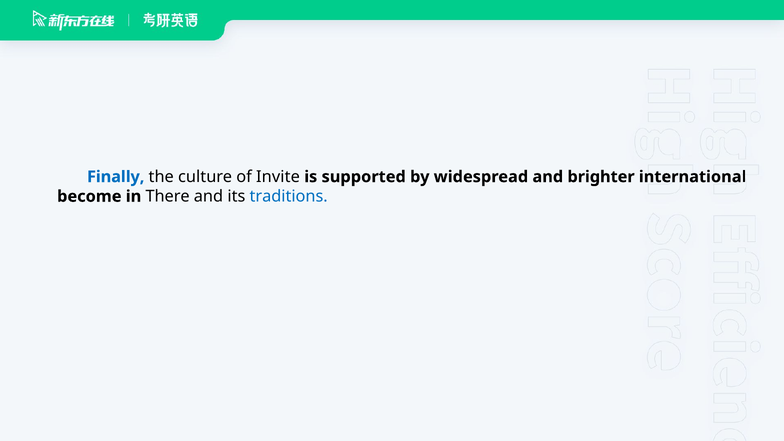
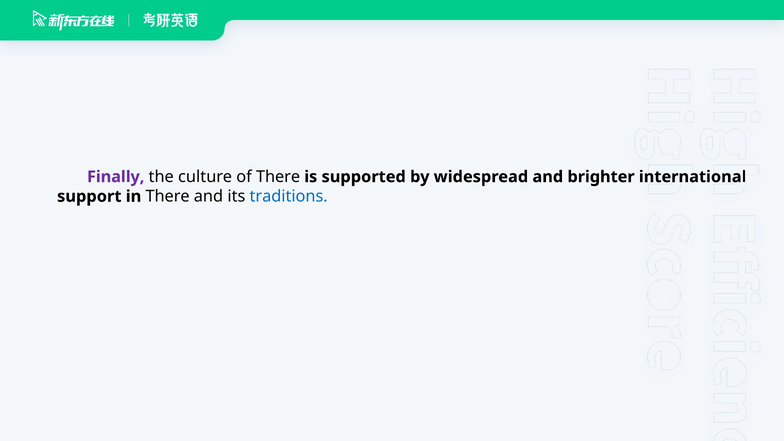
Finally colour: blue -> purple (116, 177)
of Invite: Invite -> There (278, 177)
become: become -> support (89, 196)
